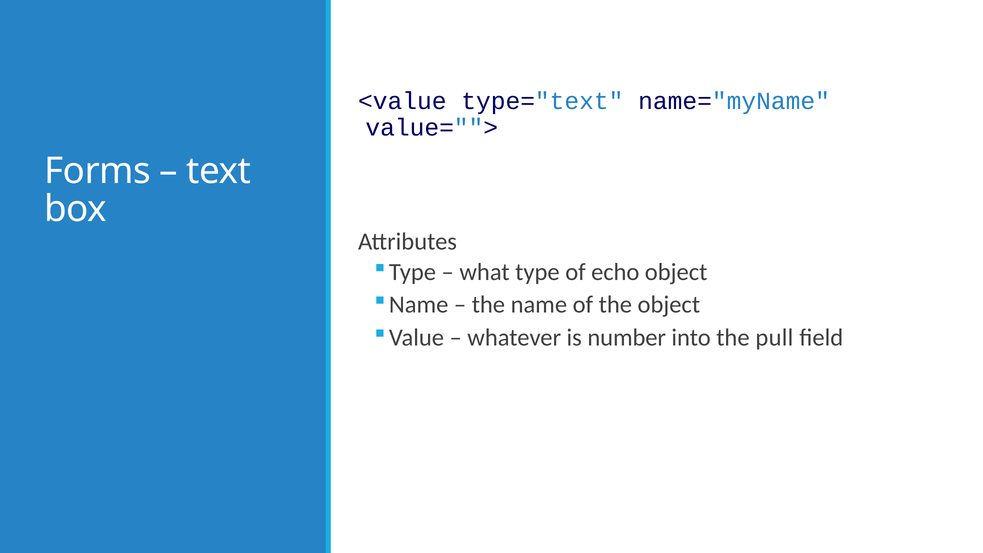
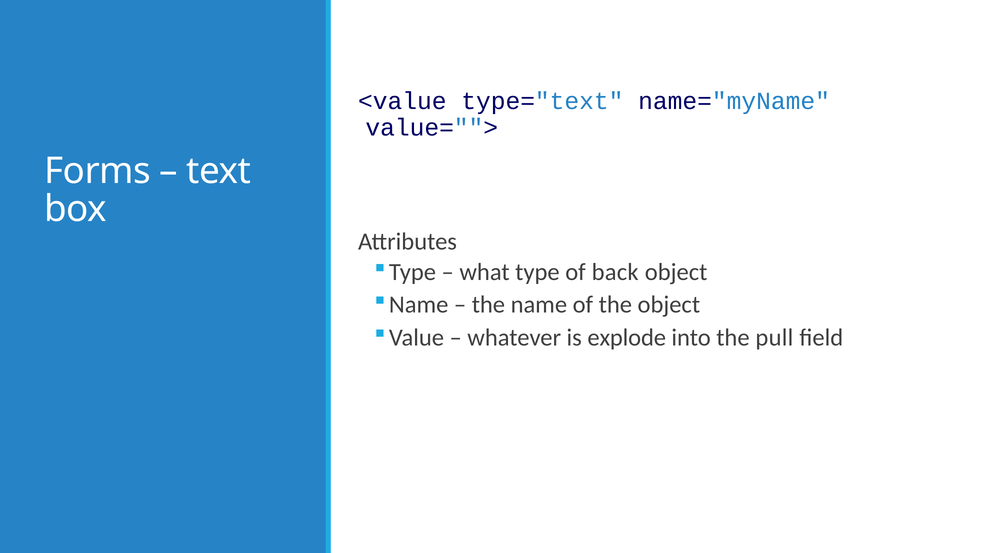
echo: echo -> back (615, 272)
number: number -> explode (627, 338)
